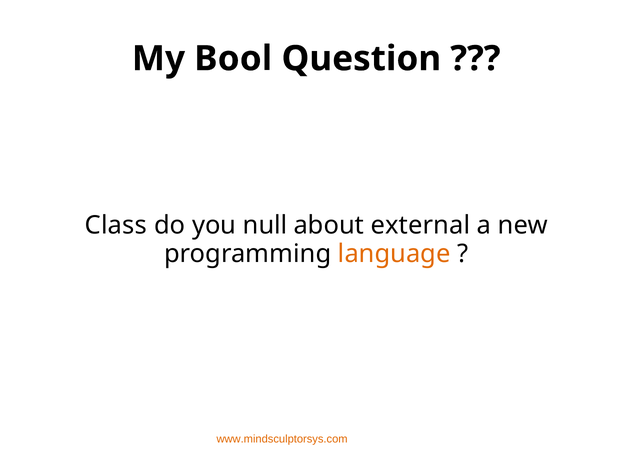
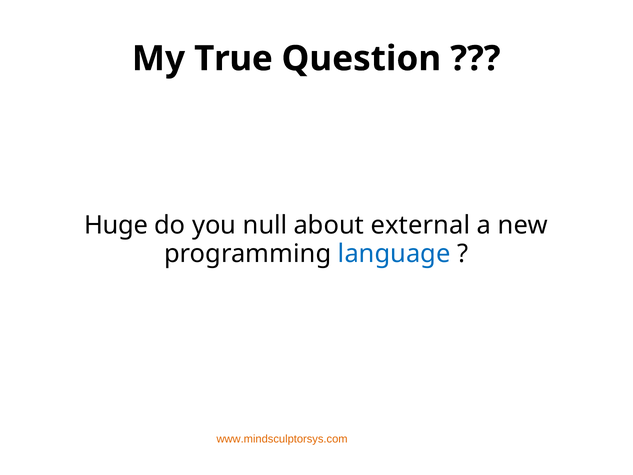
Bool: Bool -> True (233, 59)
Class: Class -> Huge (116, 225)
language colour: orange -> blue (394, 253)
